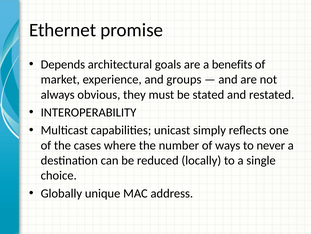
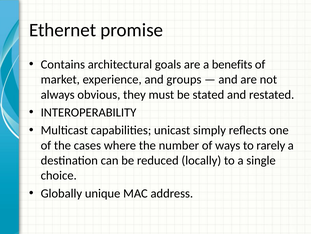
Depends: Depends -> Contains (63, 64)
never: never -> rarely (271, 145)
